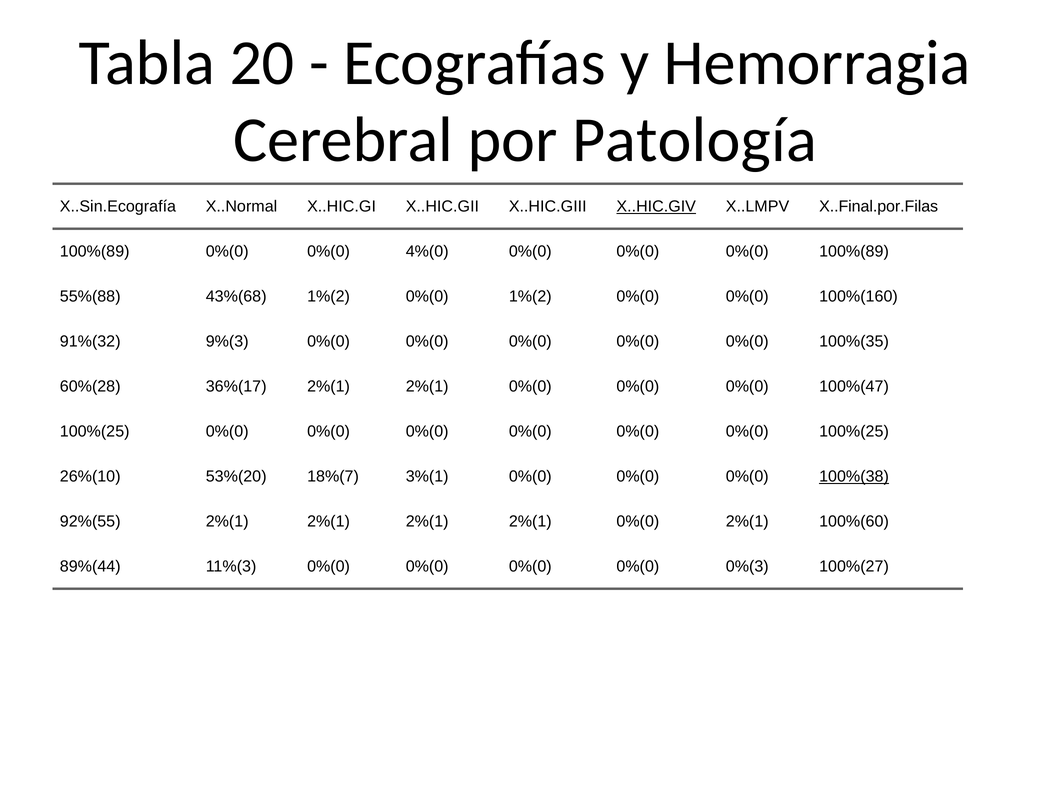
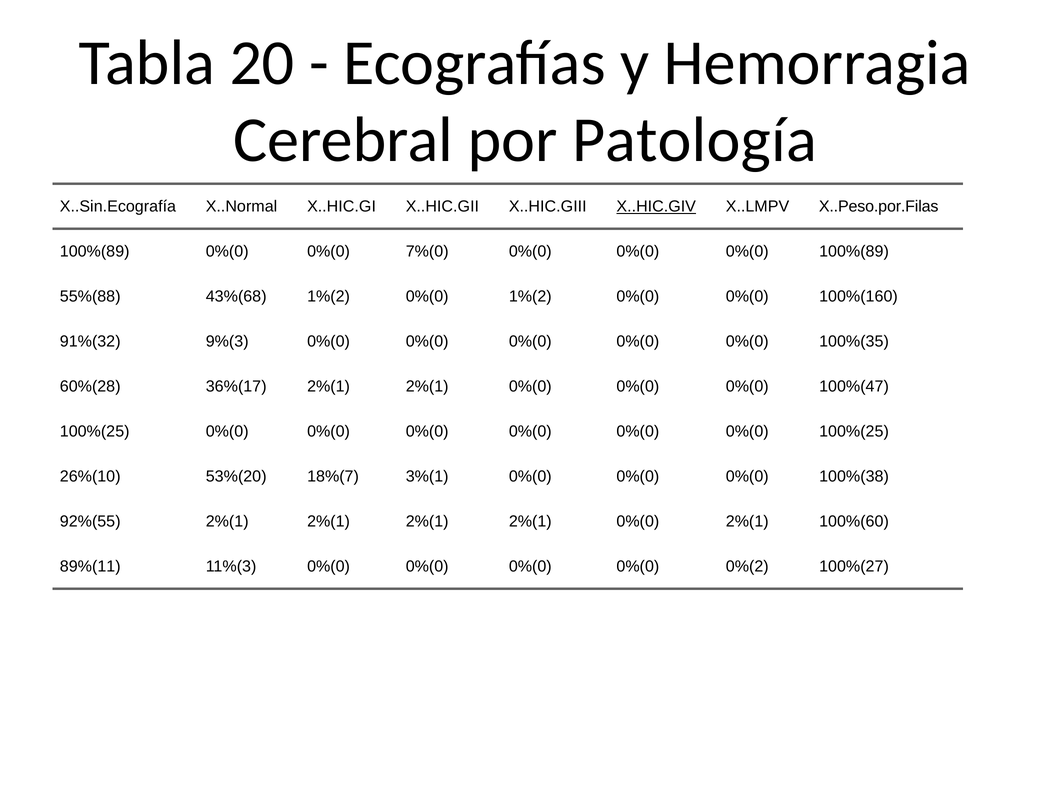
X..Final.por.Filas: X..Final.por.Filas -> X..Peso.por.Filas (879, 207)
4%(0: 4%(0 -> 7%(0 (427, 252)
100%(38 underline: present -> none (854, 477)
89%(44: 89%(44 -> 89%(11 (90, 567)
0%(3: 0%(3 -> 0%(2 (747, 567)
